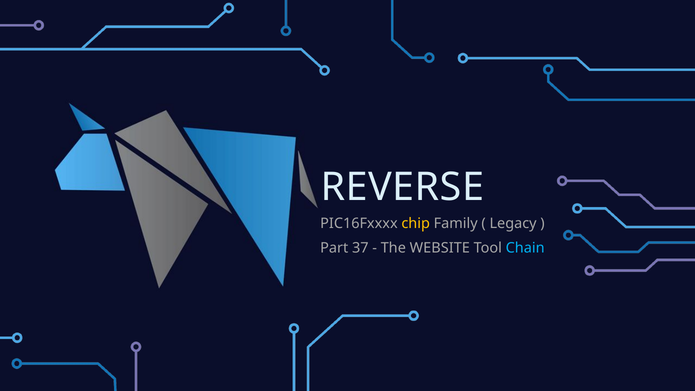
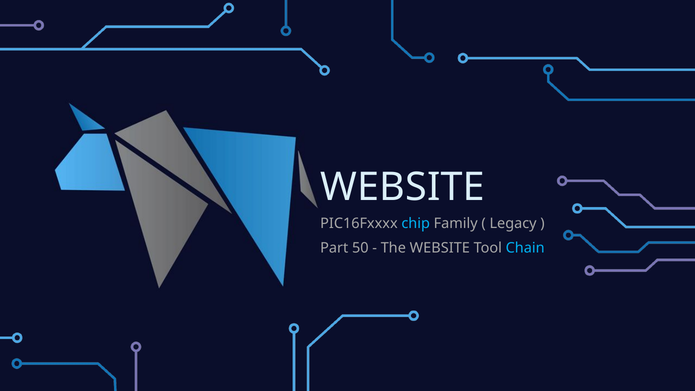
REVERSE: REVERSE -> WEBSITE (403, 187)
chip colour: yellow -> light blue (416, 223)
37: 37 -> 50 (360, 248)
